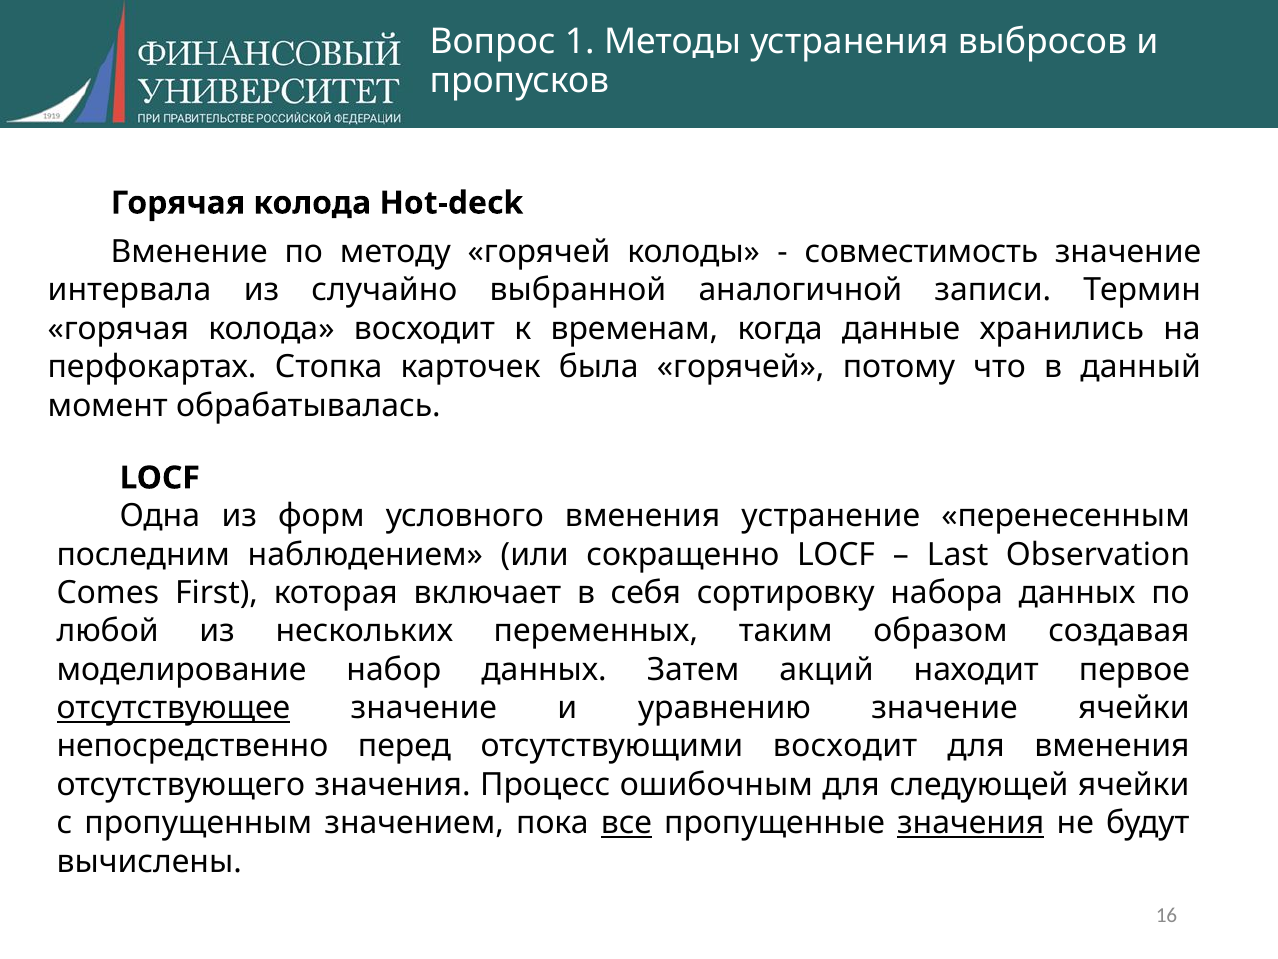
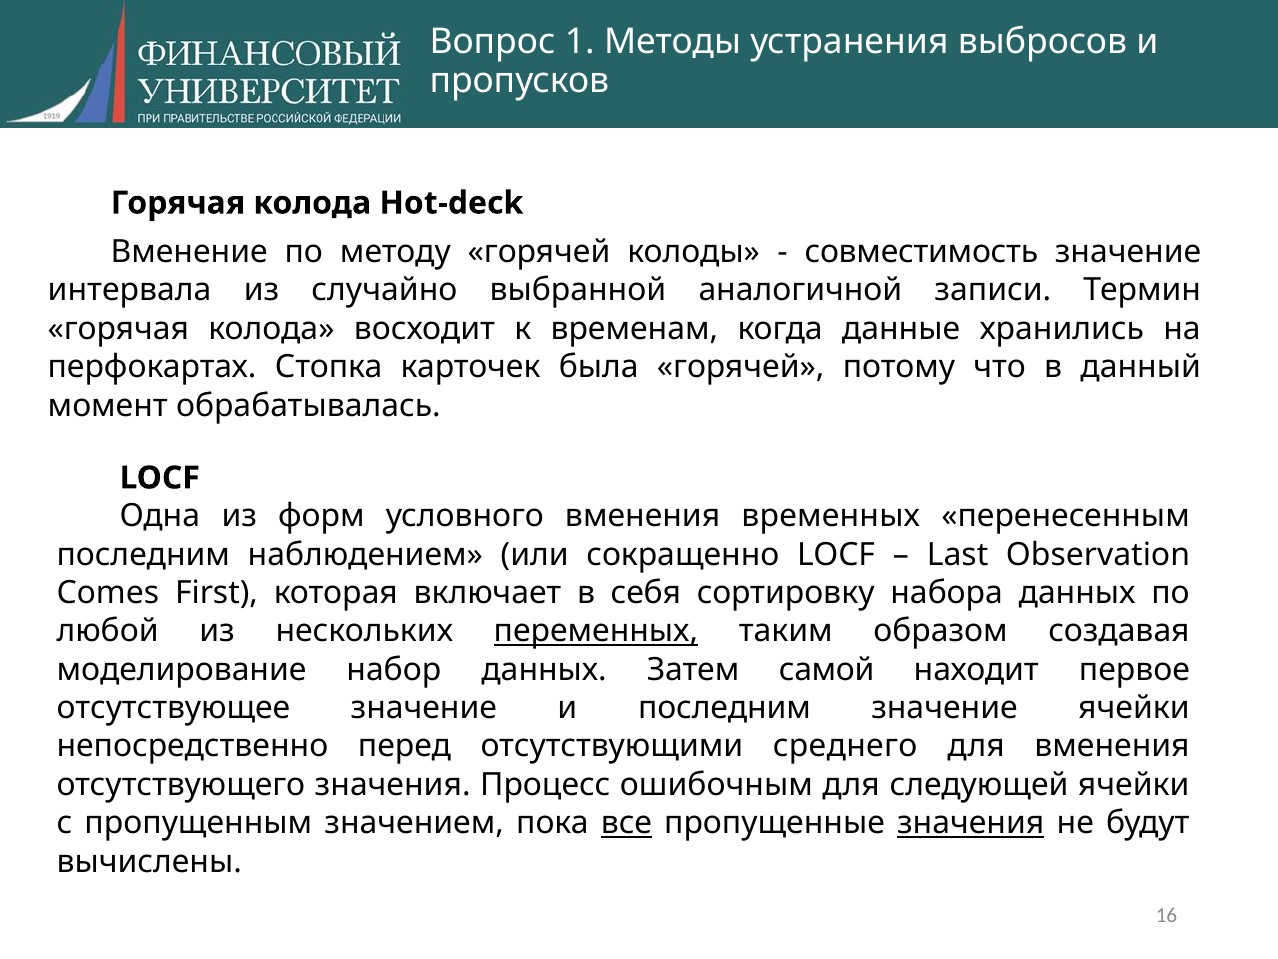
устранение: устранение -> временных (831, 516)
переменных underline: none -> present (596, 631)
акций: акций -> самой (827, 669)
отсутствующее underline: present -> none (173, 708)
и уравнению: уравнению -> последним (724, 708)
отсутствующими восходит: восходит -> среднего (845, 746)
